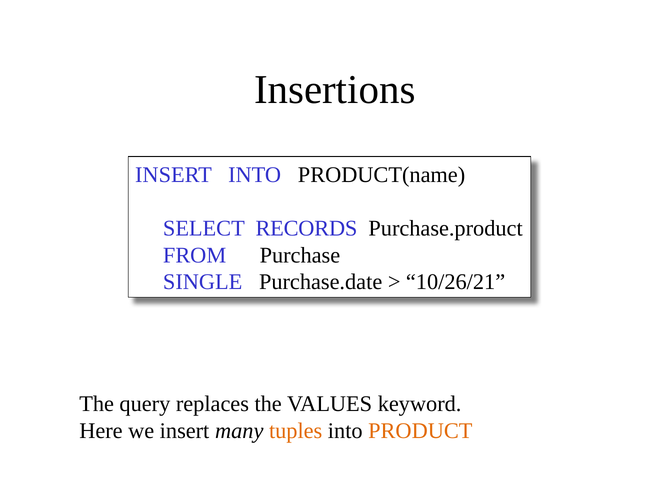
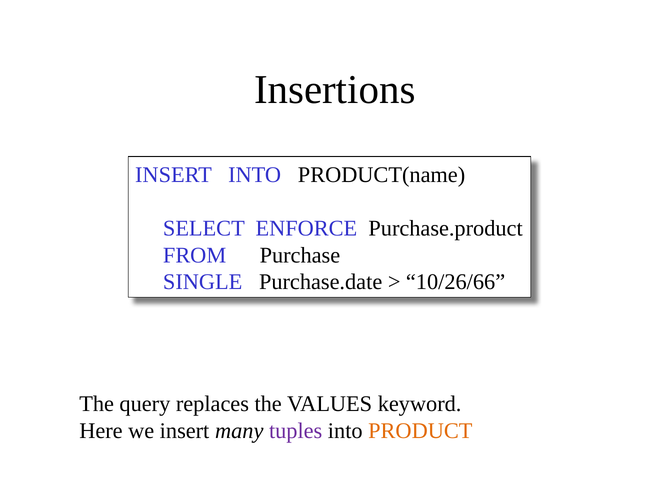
RECORDS: RECORDS -> ENFORCE (306, 228)
10/26/21: 10/26/21 -> 10/26/66 (456, 282)
tuples colour: orange -> purple (296, 430)
